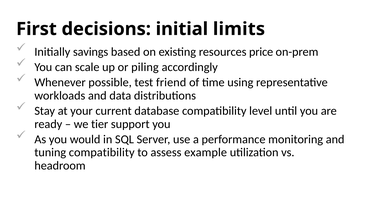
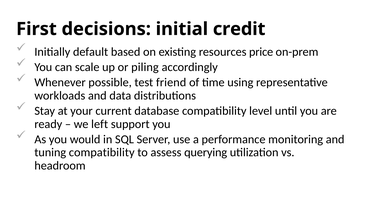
limits: limits -> credit (239, 29)
savings: savings -> default (91, 52)
tier: tier -> left (100, 124)
example: example -> querying (206, 153)
